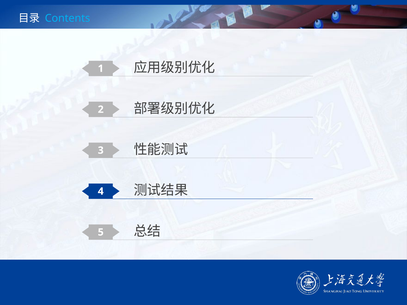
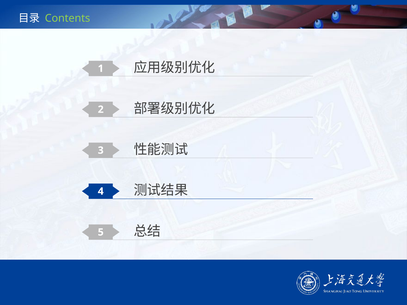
Contents colour: light blue -> light green (68, 18)
